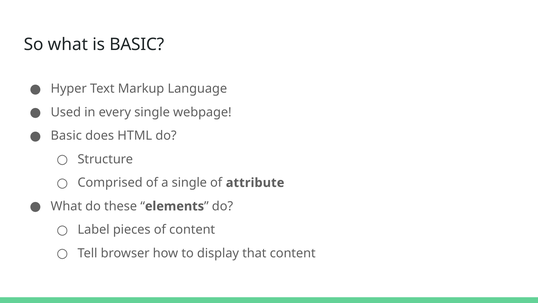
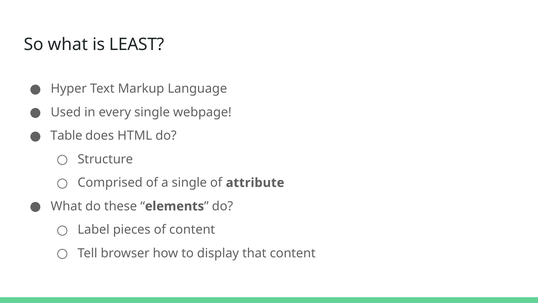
is BASIC: BASIC -> LEAST (137, 44)
Basic: Basic -> Table (66, 136)
